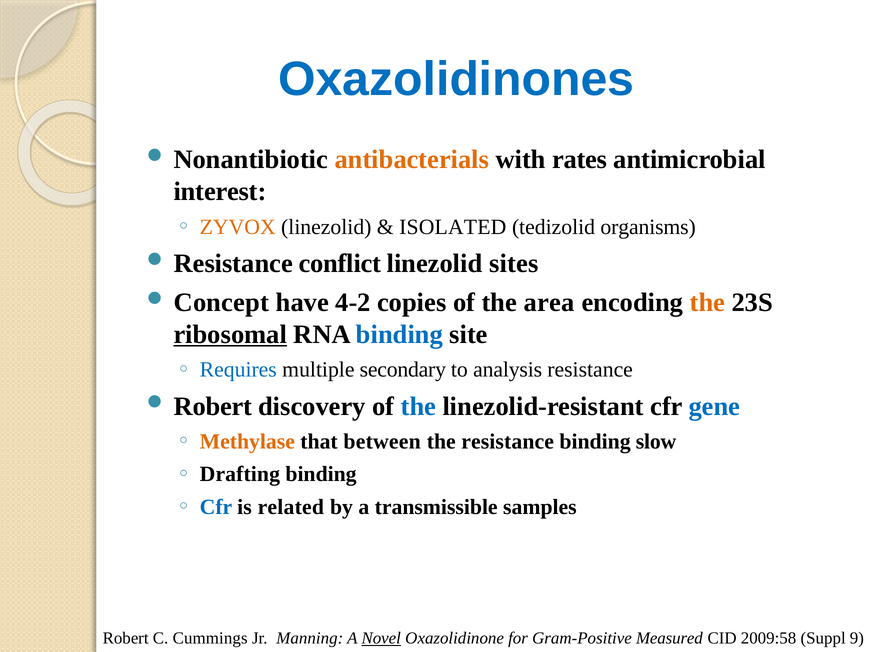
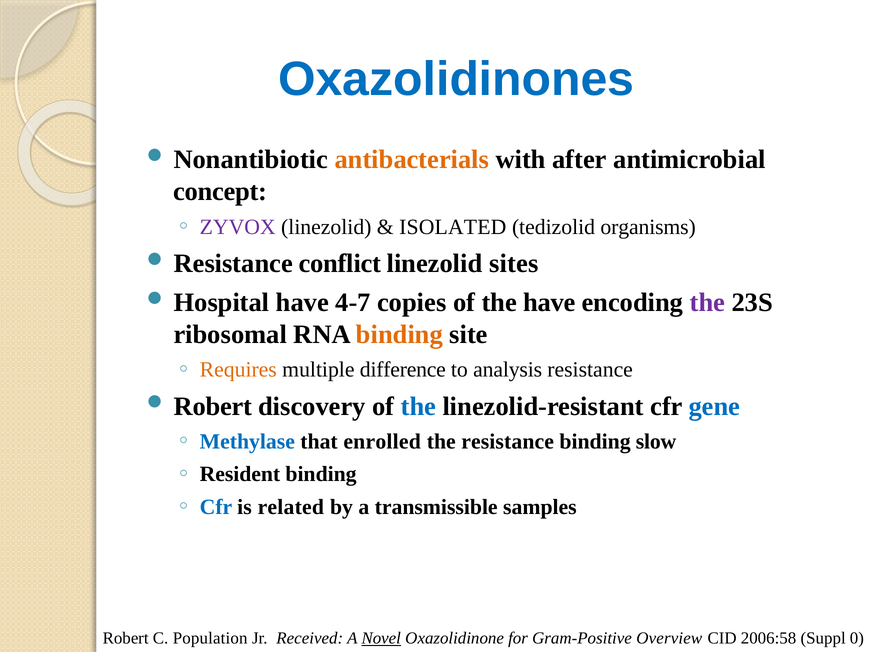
rates: rates -> after (579, 160)
interest: interest -> concept (220, 192)
ZYVOX colour: orange -> purple (238, 227)
Concept: Concept -> Hospital (221, 302)
4-2: 4-2 -> 4-7 (353, 302)
the area: area -> have (549, 302)
the colour: orange -> purple (707, 302)
ribosomal underline: present -> none (230, 334)
binding colour: blue -> orange (399, 334)
Requires colour: blue -> orange (238, 370)
secondary: secondary -> difference (403, 370)
Methylase colour: orange -> blue (247, 441)
between: between -> enrolled (382, 441)
Drafting: Drafting -> Resident (240, 474)
Cummings: Cummings -> Population (210, 638)
Manning: Manning -> Received (310, 638)
Measured: Measured -> Overview (669, 638)
2009:58: 2009:58 -> 2006:58 (769, 638)
9: 9 -> 0 (857, 638)
